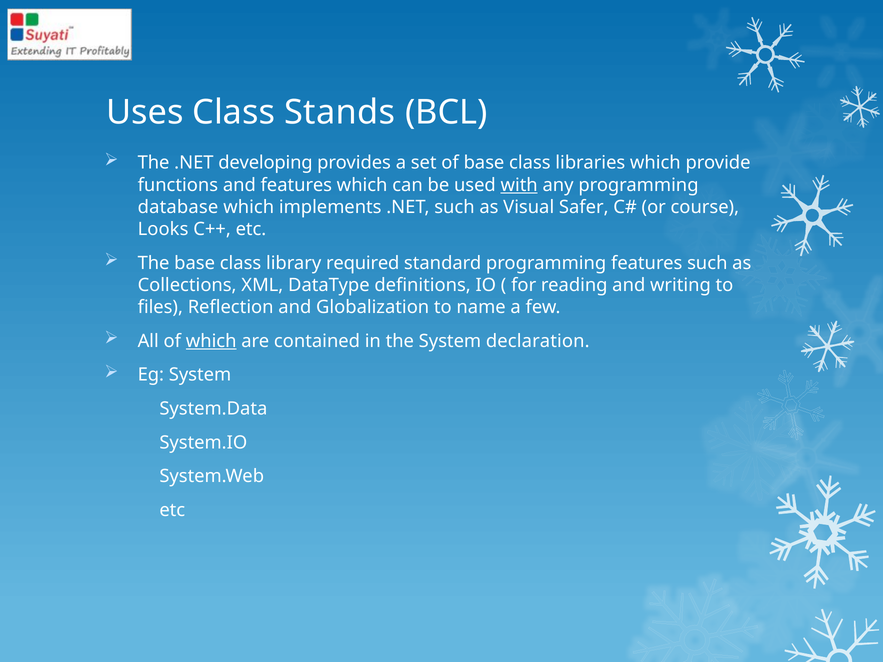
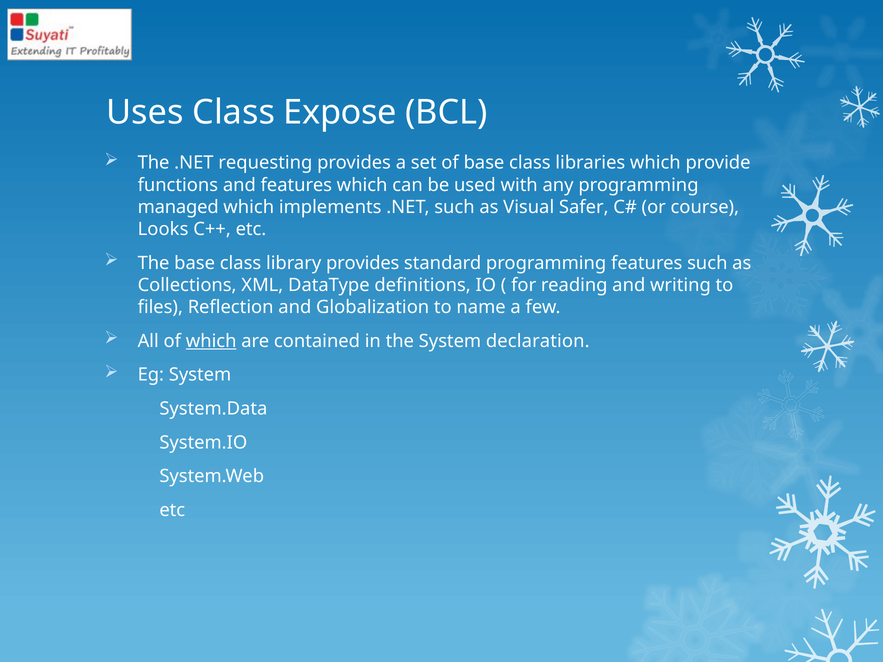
Stands: Stands -> Expose (340, 112)
developing: developing -> requesting (265, 163)
with underline: present -> none (519, 185)
database: database -> managed (178, 207)
library required: required -> provides (363, 263)
